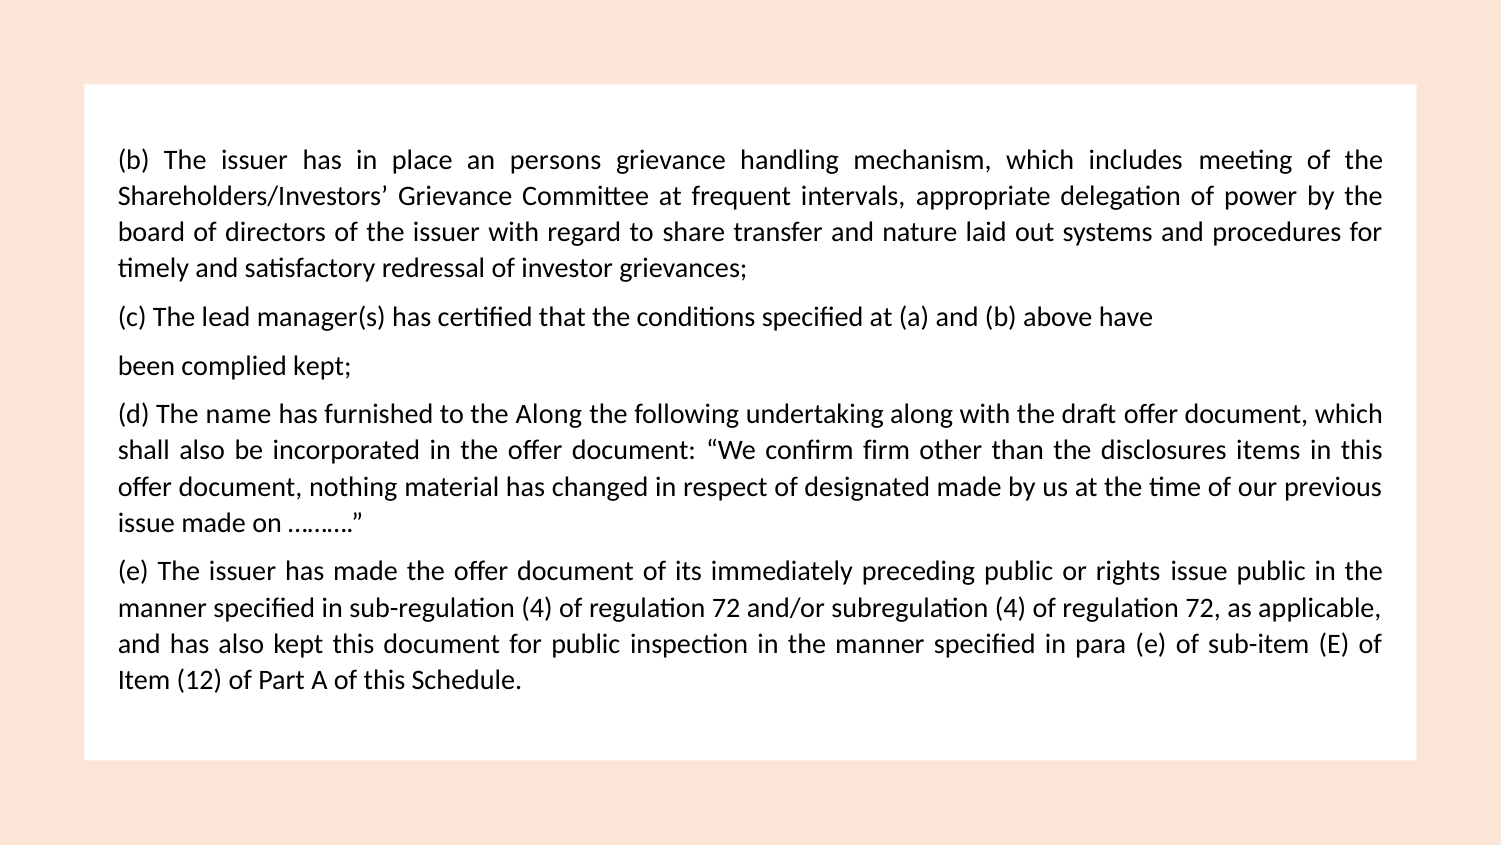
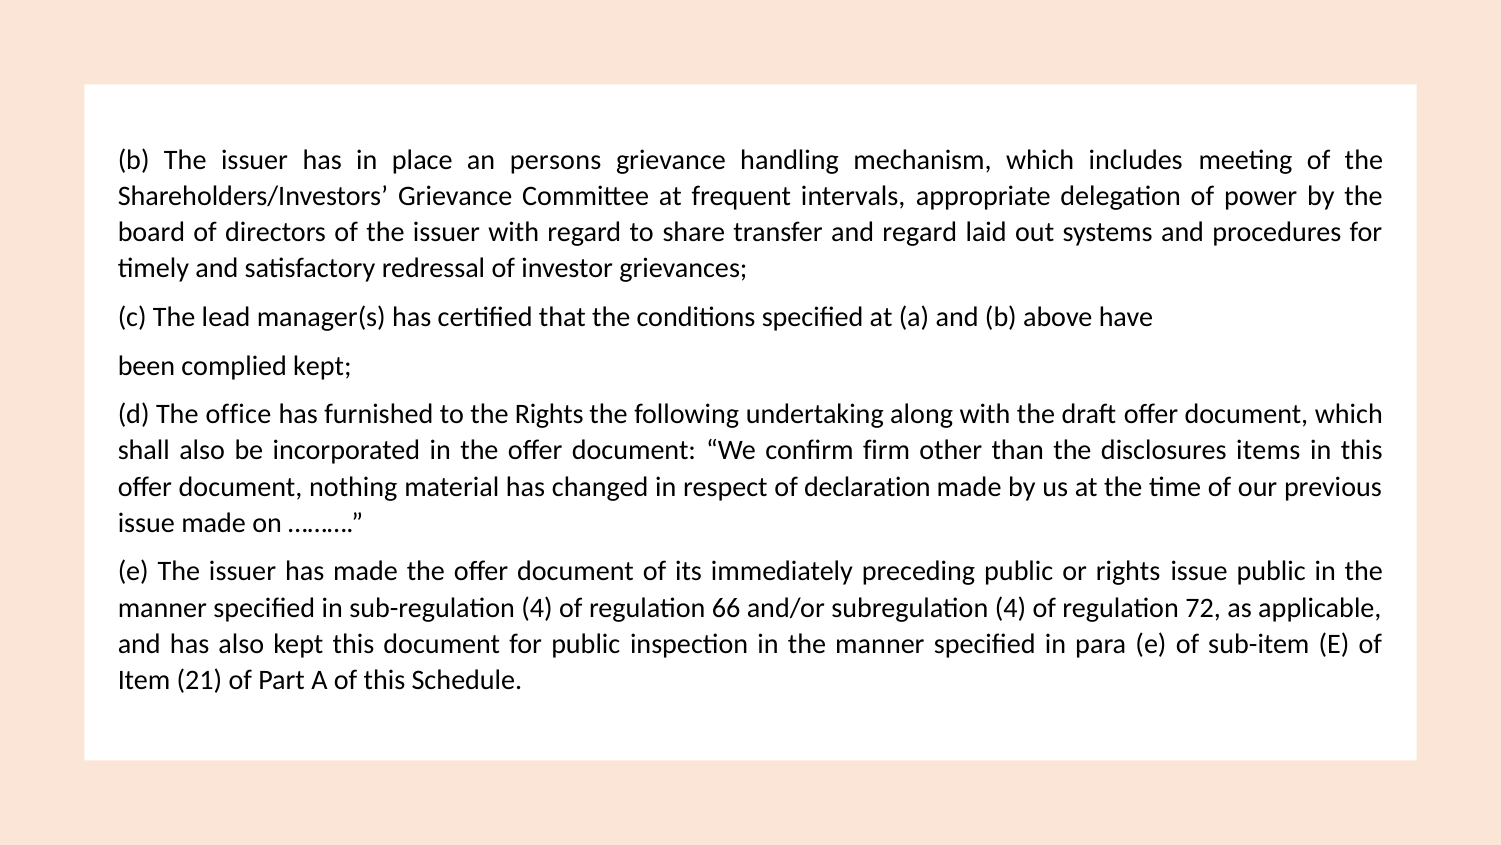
and nature: nature -> regard (920, 232)
name: name -> office (238, 414)
the Along: Along -> Rights (549, 414)
designated: designated -> declaration (867, 486)
72: 72 -> 66 (726, 607)
12: 12 -> 21 (199, 679)
